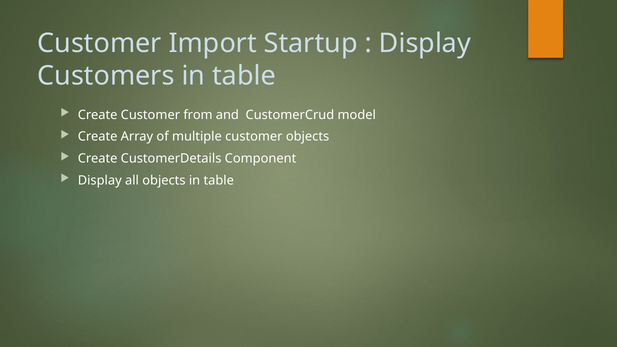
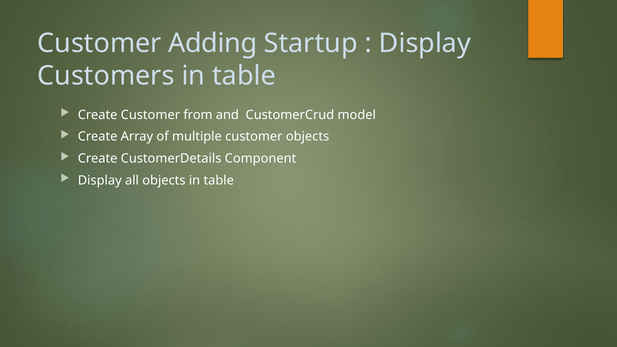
Import: Import -> Adding (213, 43)
